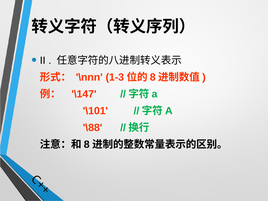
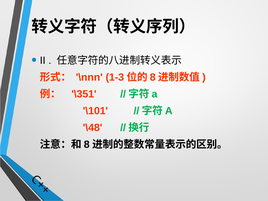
\147: \147 -> \351 (84, 94)
\88: \88 -> \48 (93, 128)
